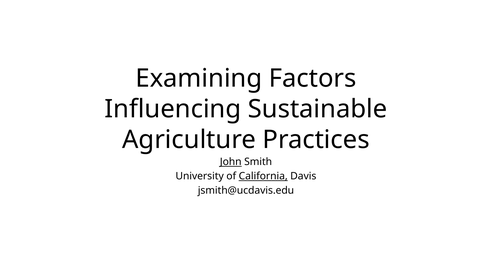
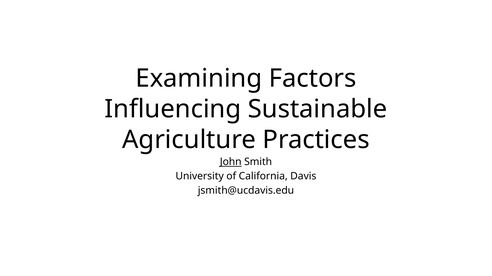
California underline: present -> none (263, 177)
